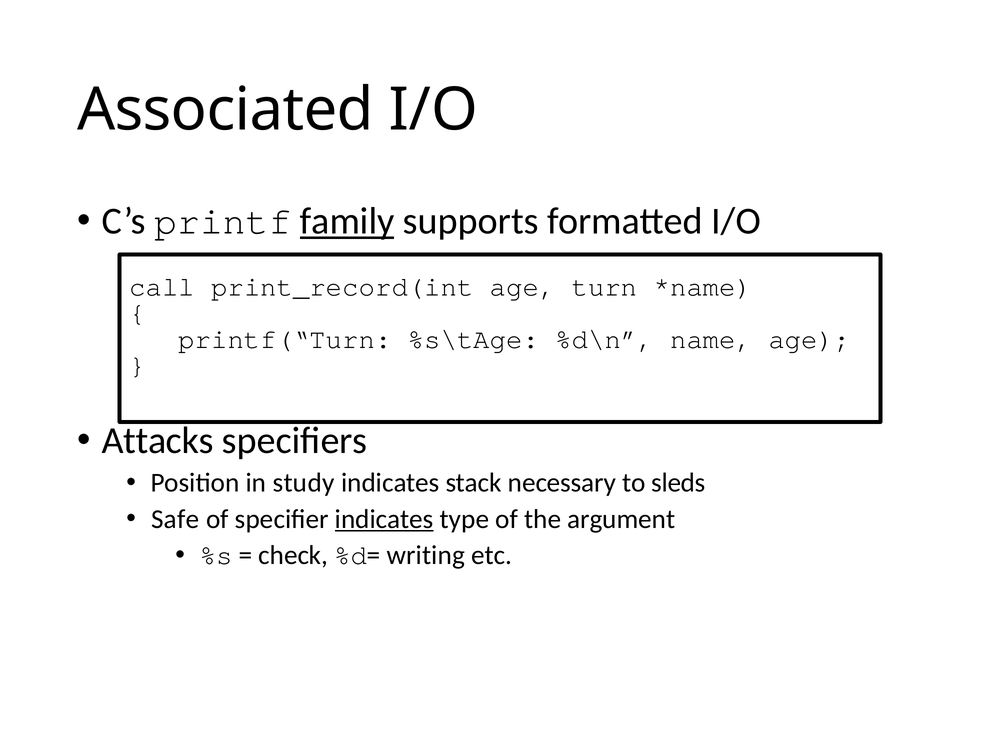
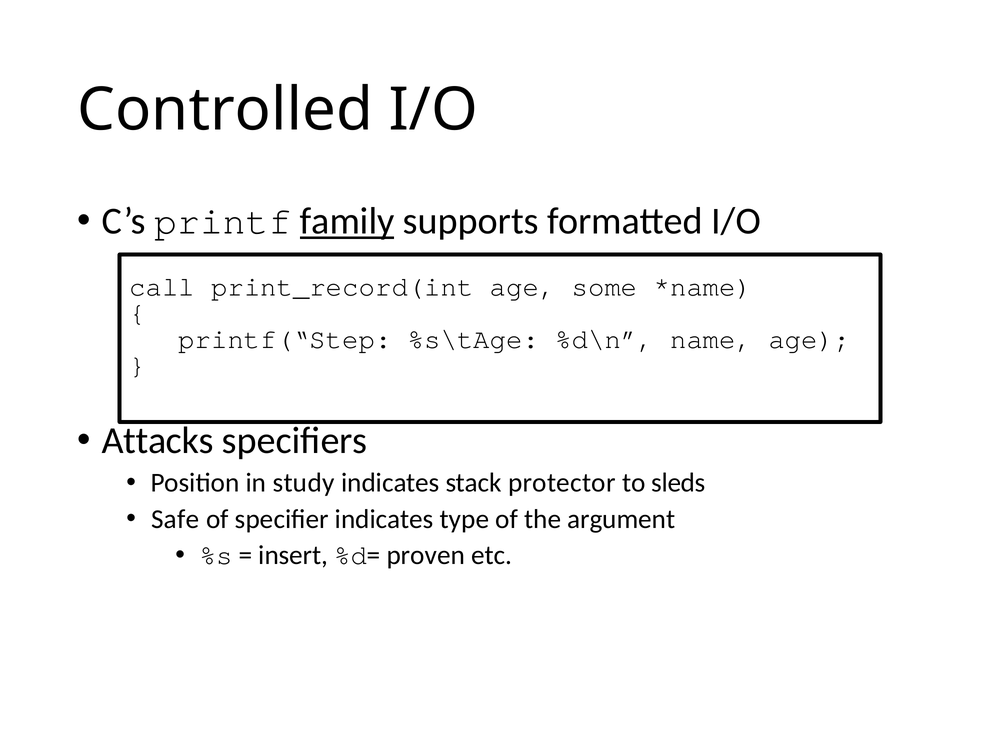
Associated: Associated -> Controlled (225, 110)
turn: turn -> some (605, 287)
printf(“Turn: printf(“Turn -> printf(“Step (285, 339)
necessary: necessary -> protector (562, 483)
indicates underline: present -> none (384, 519)
check: check -> insert (293, 555)
writing: writing -> proven (426, 555)
